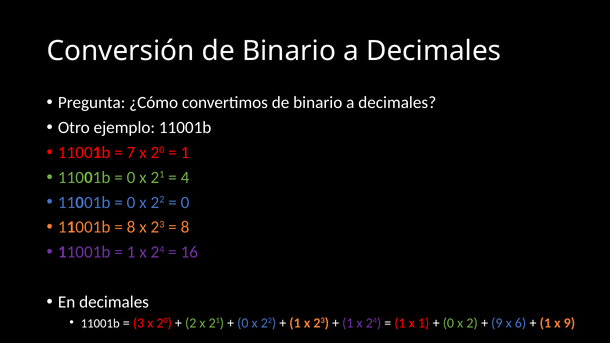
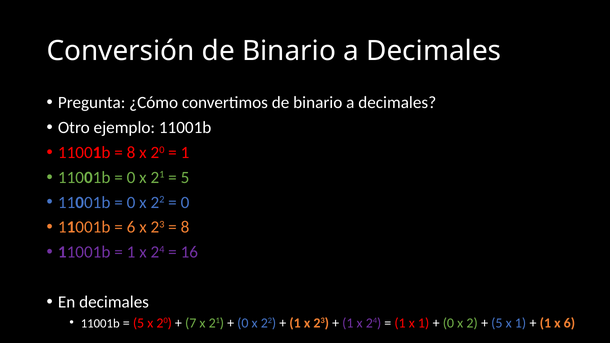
7: 7 -> 8 (131, 153)
4: 4 -> 5 (185, 178)
8: 8 -> 6 (131, 227)
3: 3 -> 5 (139, 323)
2: 2 -> 7 (191, 323)
9: 9 -> 5 (497, 323)
6: 6 -> 1 (520, 323)
x 9: 9 -> 6 (569, 323)
